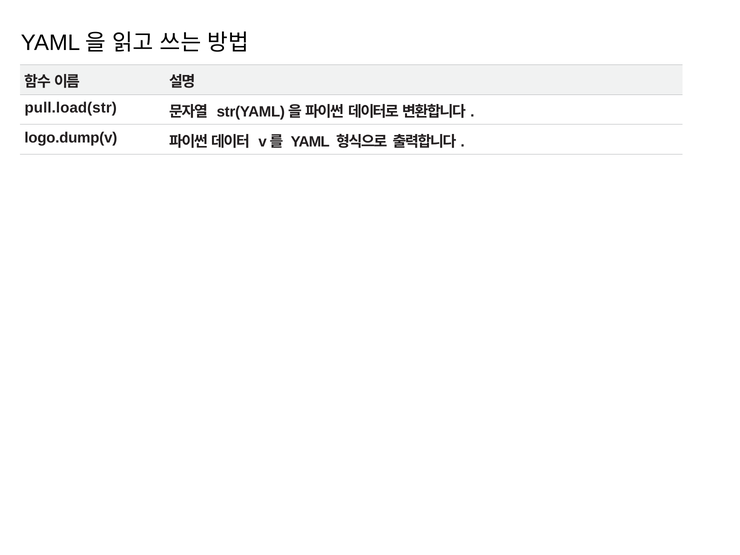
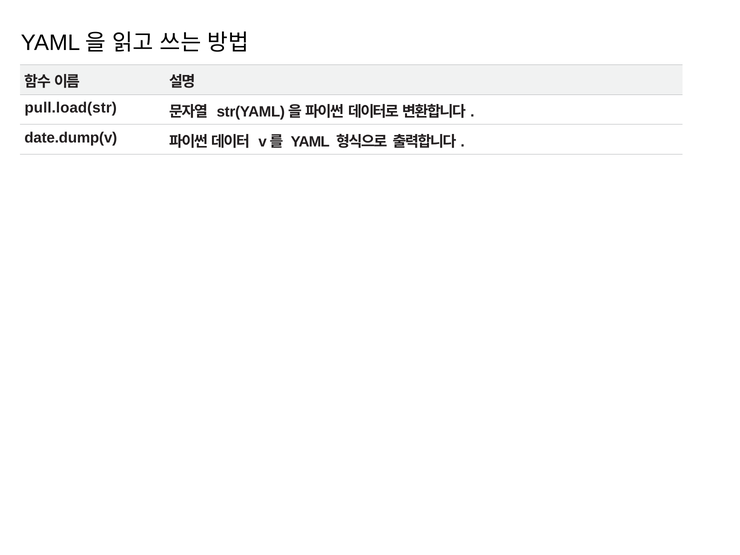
logo.dump(v: logo.dump(v -> date.dump(v (71, 138)
